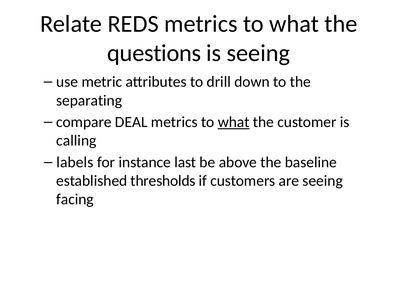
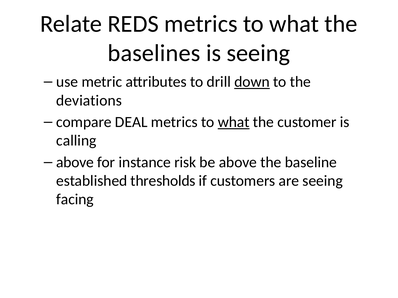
questions: questions -> baselines (154, 53)
down underline: none -> present (252, 82)
separating: separating -> deviations (89, 101)
labels: labels -> above (75, 163)
last: last -> risk (185, 163)
